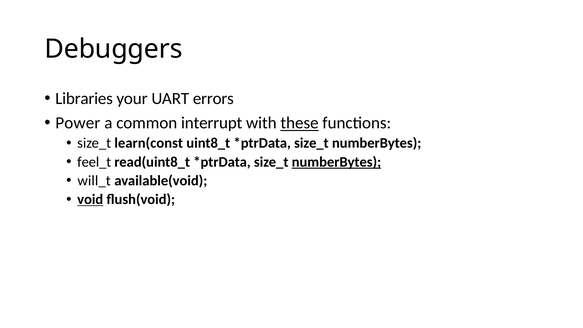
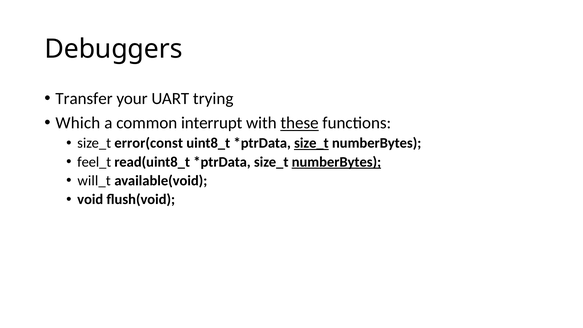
Libraries: Libraries -> Transfer (84, 99)
errors: errors -> trying (213, 99)
Power: Power -> Which (78, 123)
learn(const: learn(const -> error(const (149, 143)
size_t underline: none -> present (311, 143)
void underline: present -> none (90, 199)
